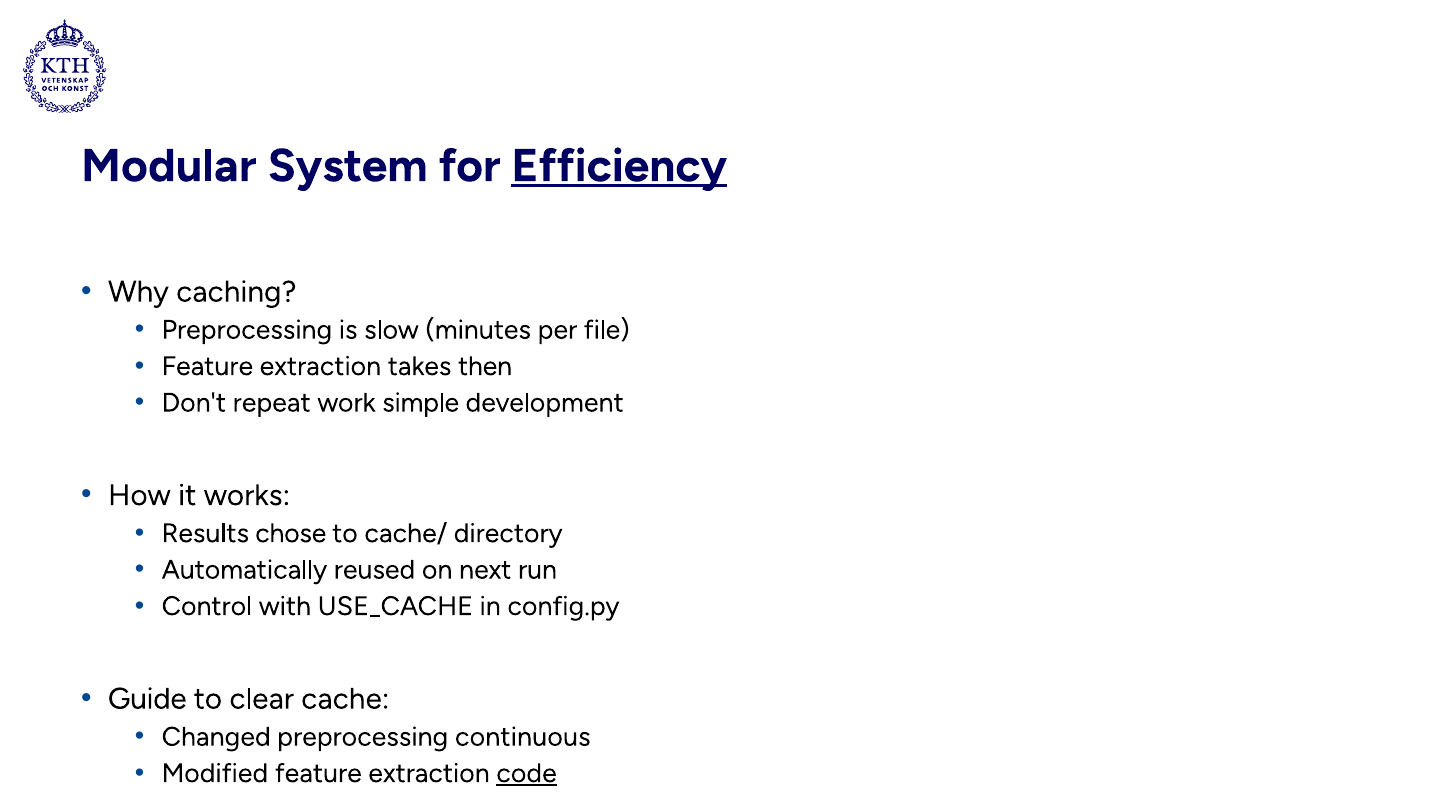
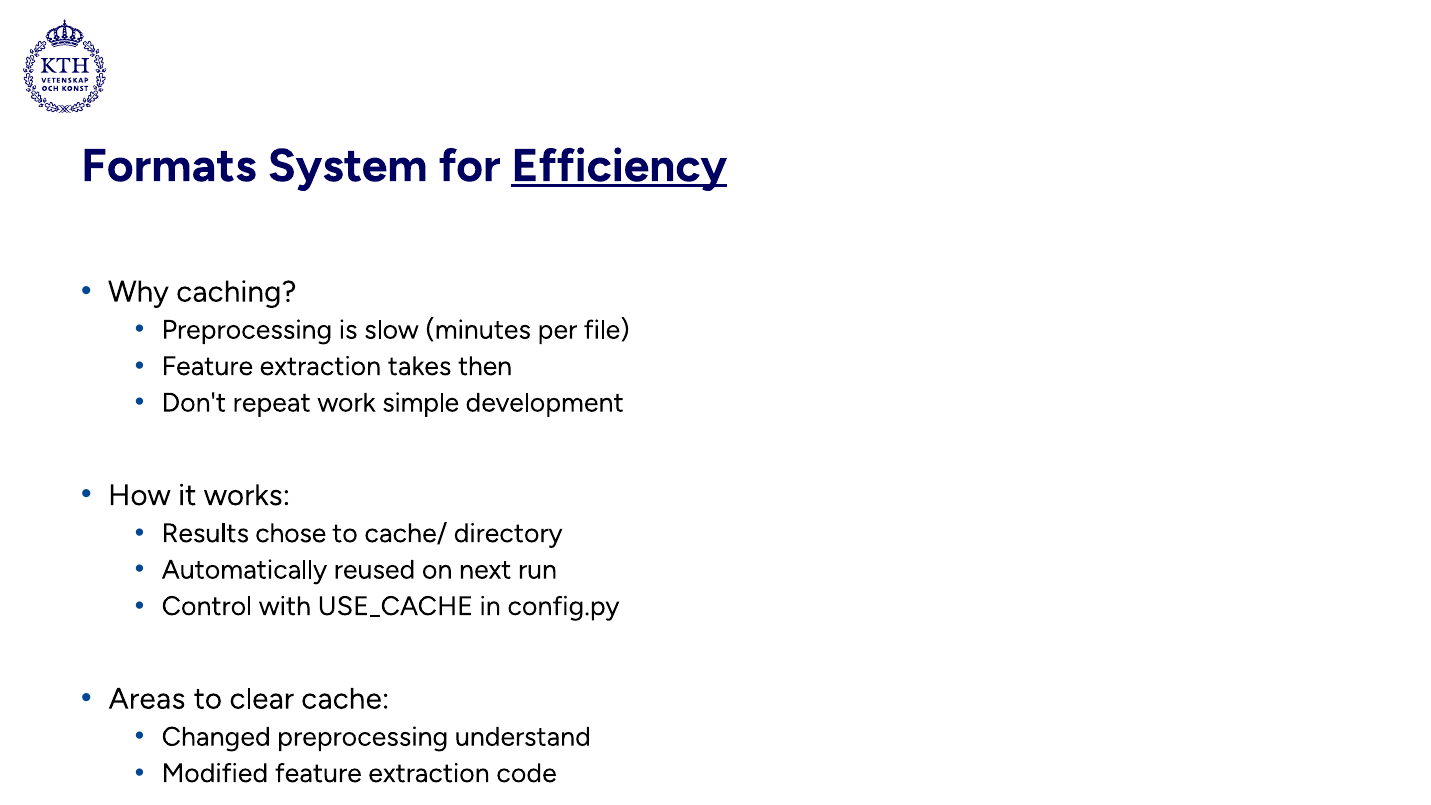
Modular: Modular -> Formats (169, 166)
Guide: Guide -> Areas (147, 699)
continuous: continuous -> understand (523, 737)
code underline: present -> none (527, 773)
